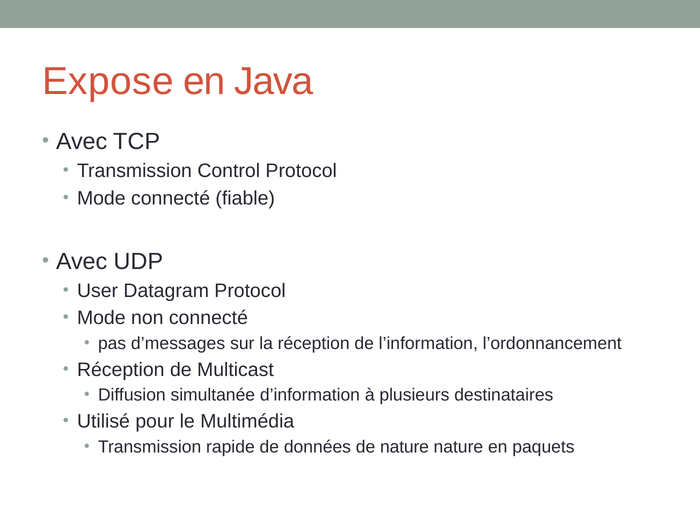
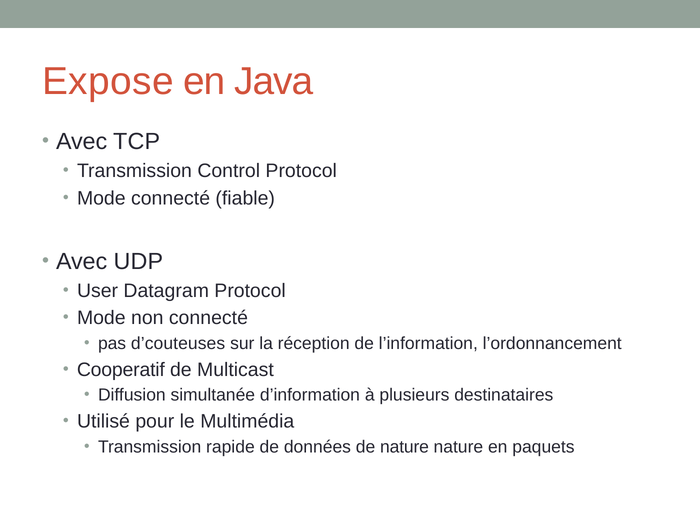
d’messages: d’messages -> d’couteuses (178, 343)
Réception: Réception -> Cooperatif (121, 370)
